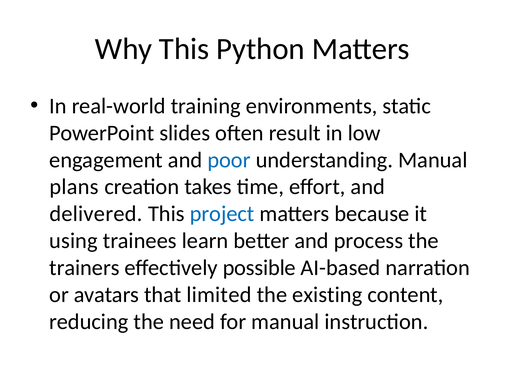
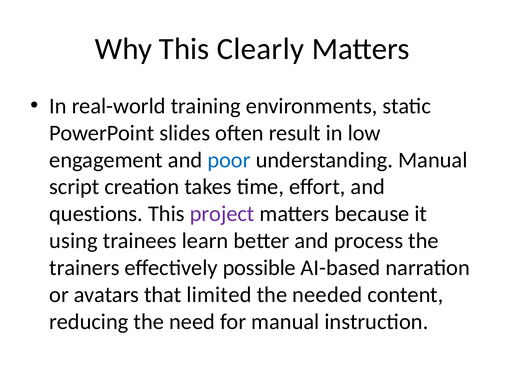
Python: Python -> Clearly (260, 49)
plans: plans -> script (74, 187)
delivered: delivered -> questions (96, 214)
project colour: blue -> purple (222, 214)
existing: existing -> needed (327, 295)
